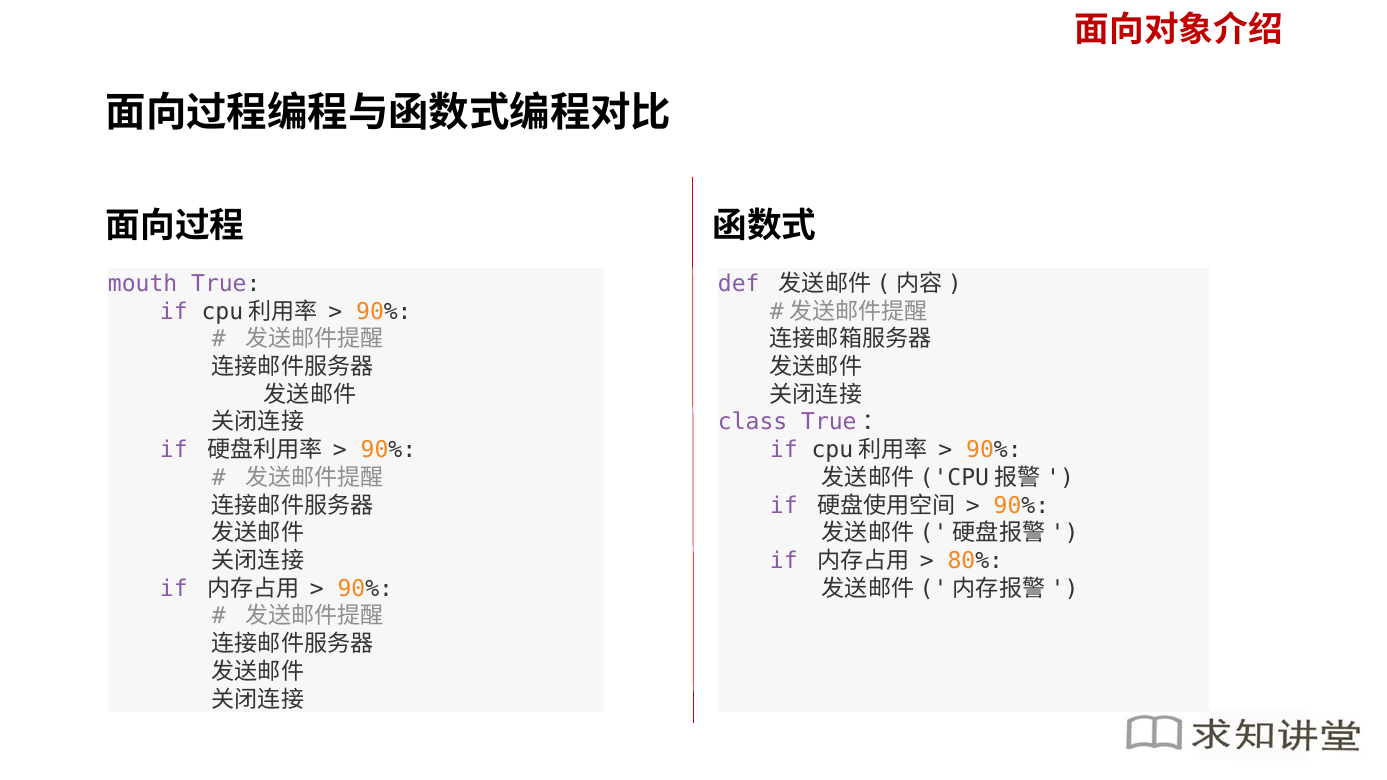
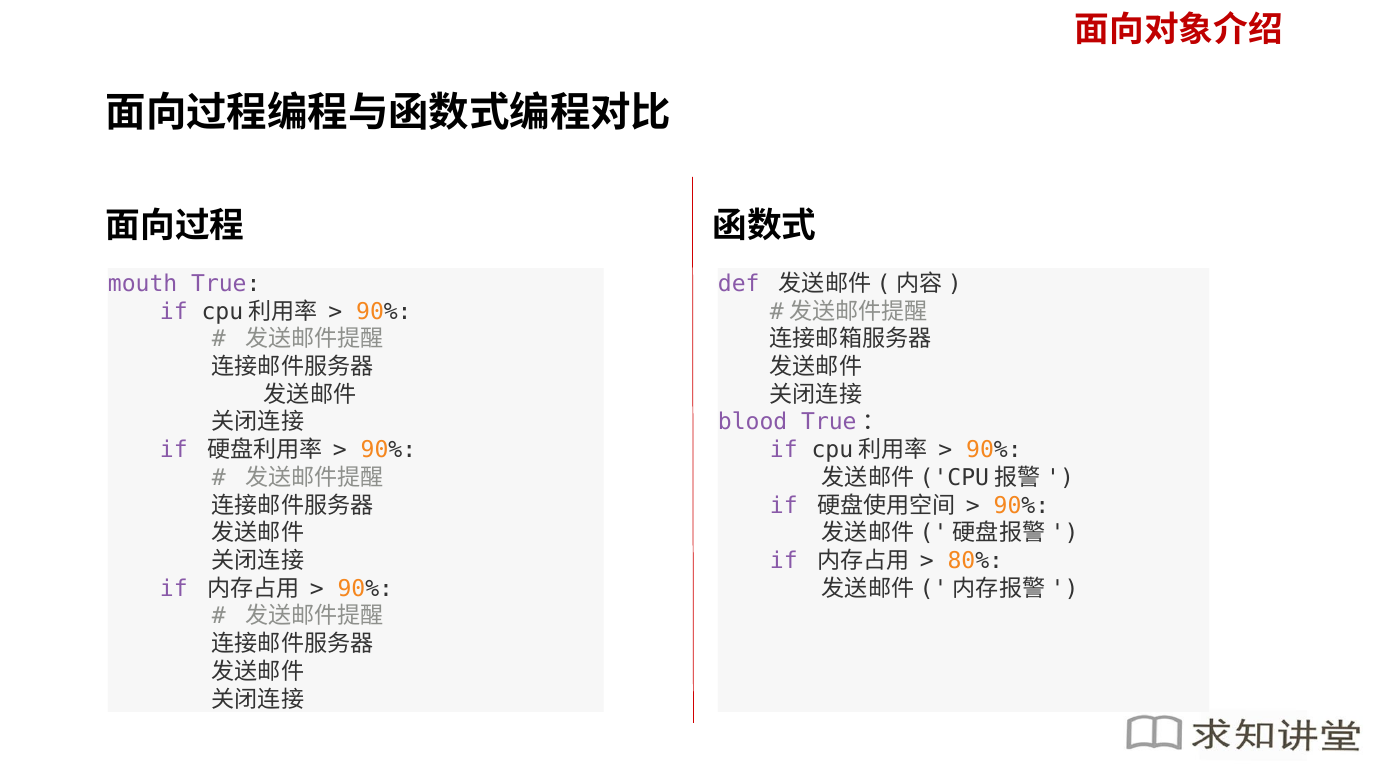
class: class -> blood (753, 422)
